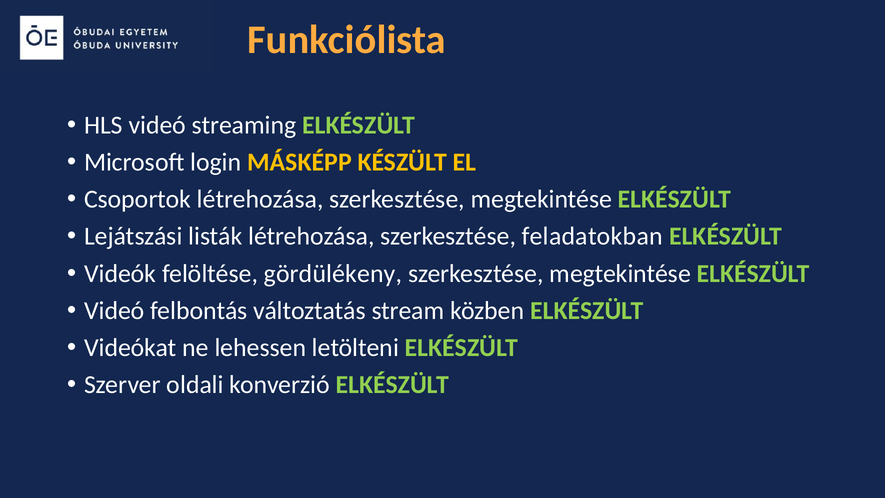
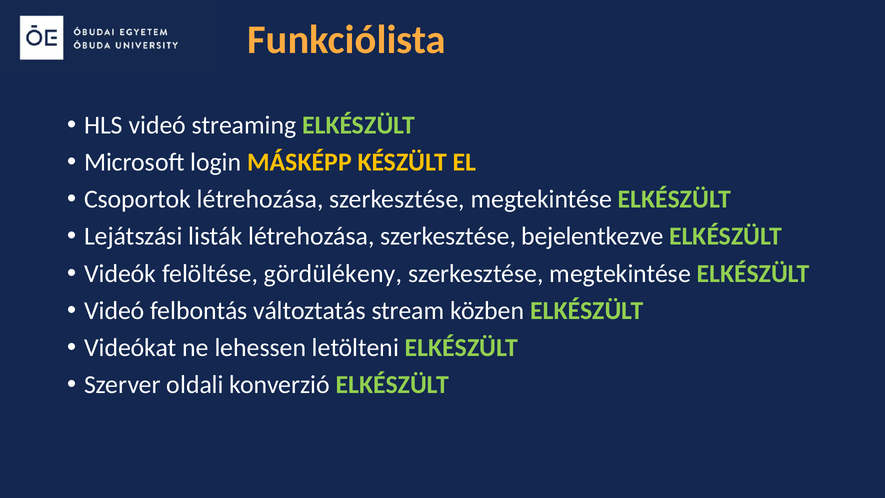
feladatokban: feladatokban -> bejelentkezve (593, 236)
